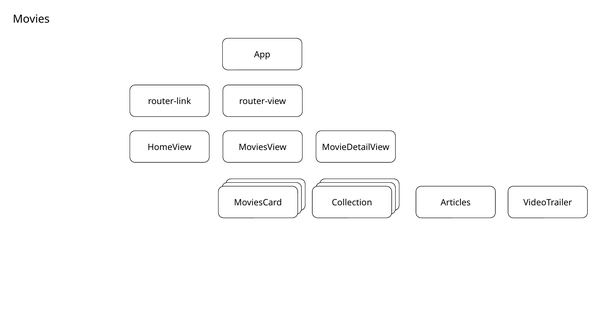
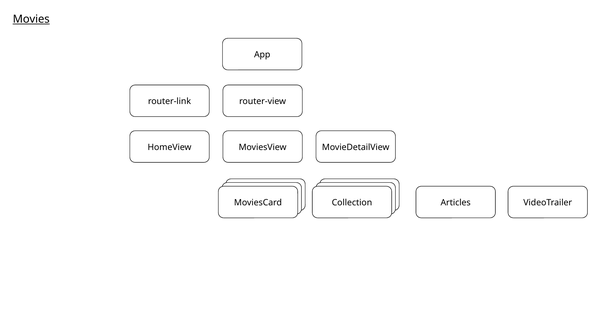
Movies underline: none -> present (31, 19)
